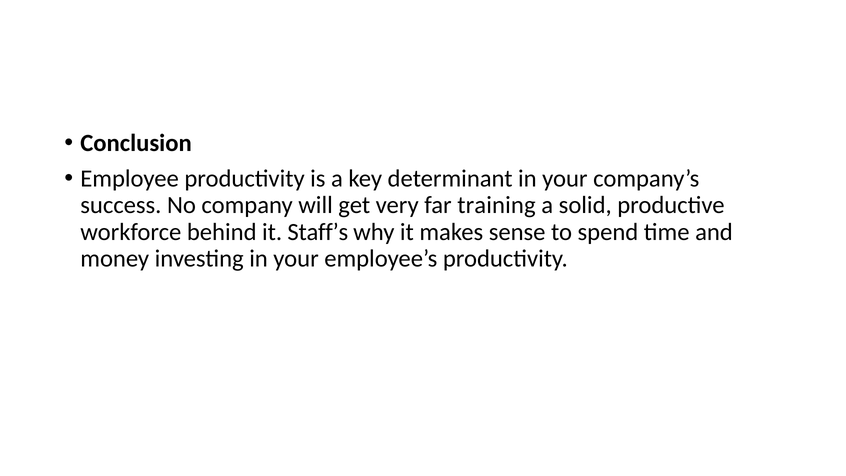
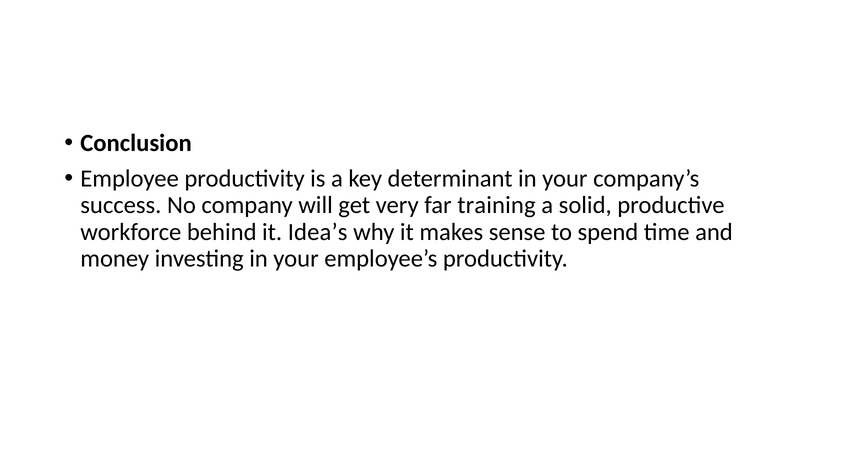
Staff’s: Staff’s -> Idea’s (318, 232)
